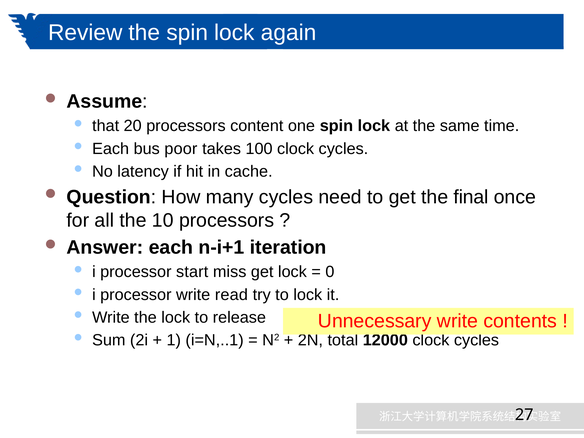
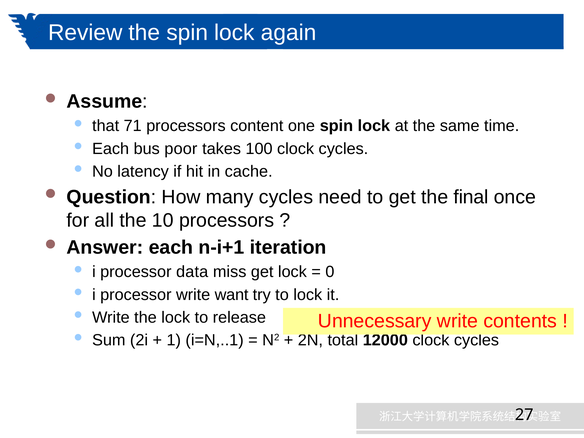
20: 20 -> 71 (133, 126)
start: start -> data (192, 272)
read: read -> want (232, 295)
